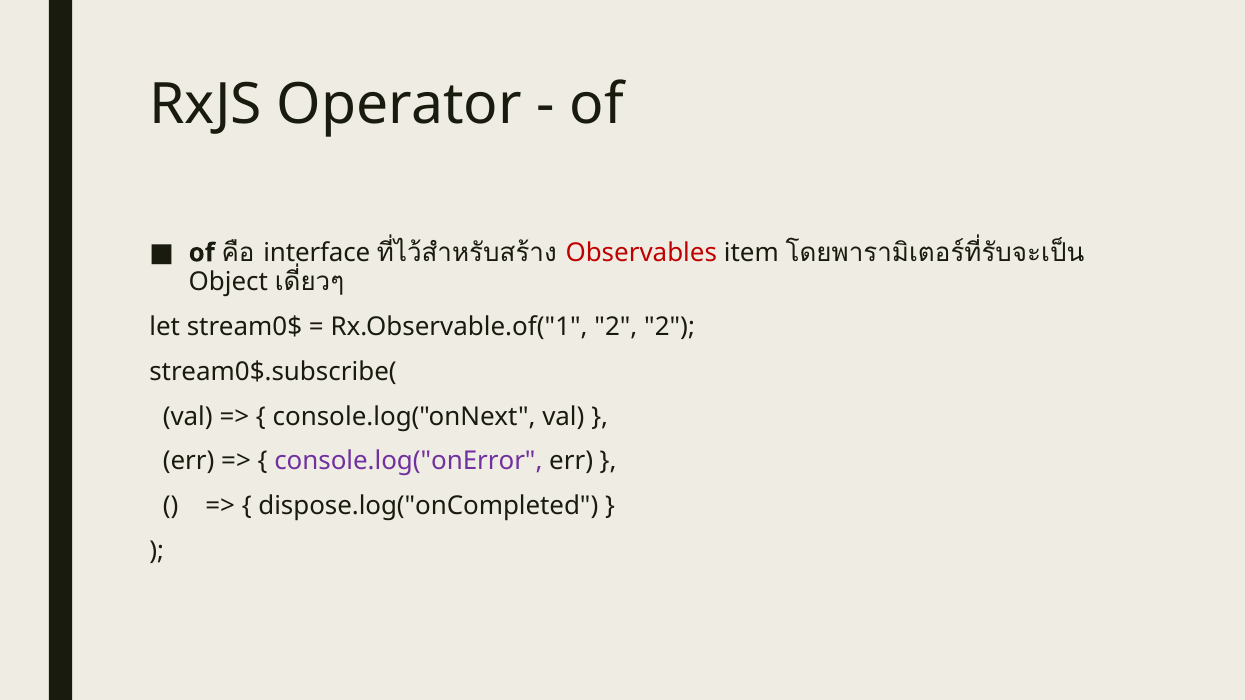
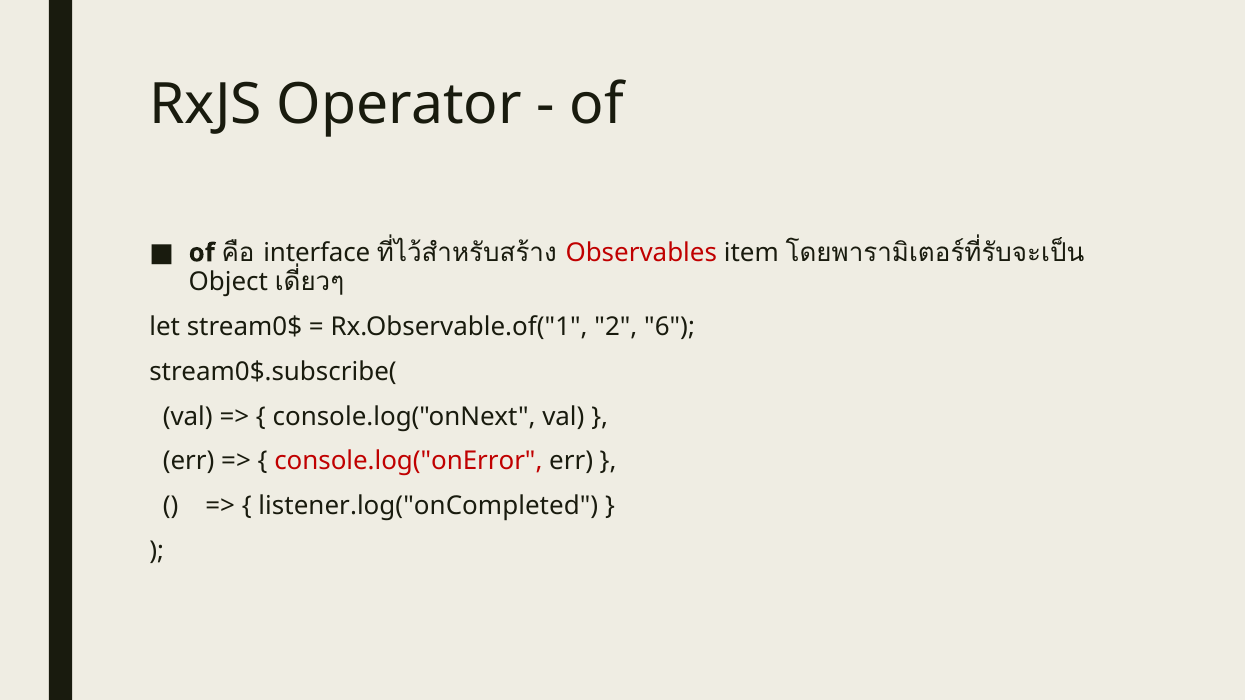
2 2: 2 -> 6 (670, 327)
console.log("onError colour: purple -> red (408, 462)
dispose.log("onCompleted: dispose.log("onCompleted -> listener.log("onCompleted (428, 506)
